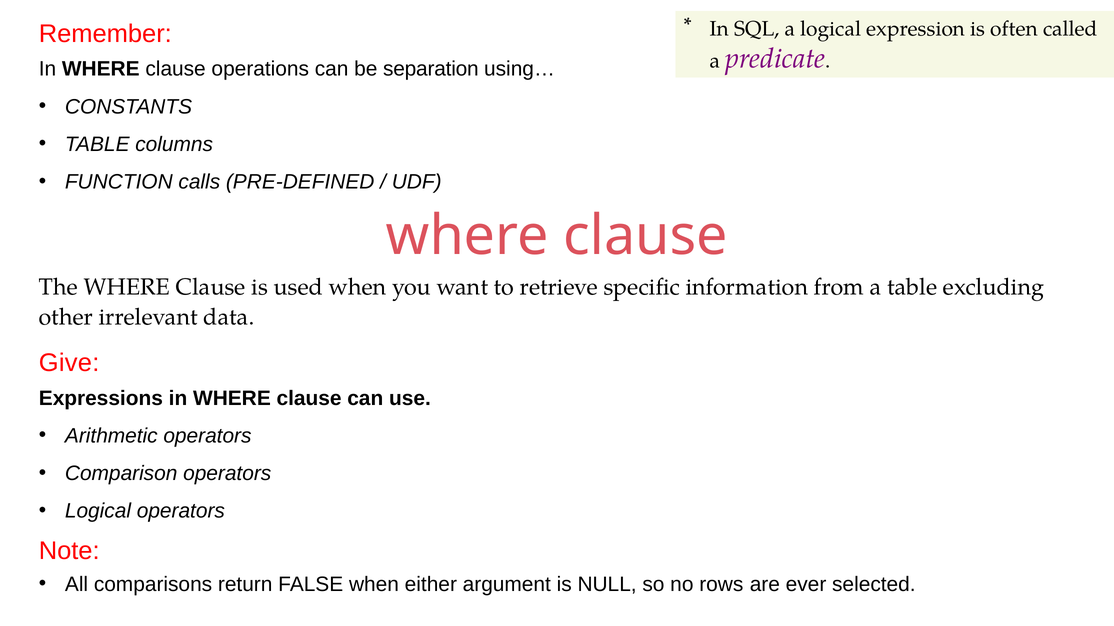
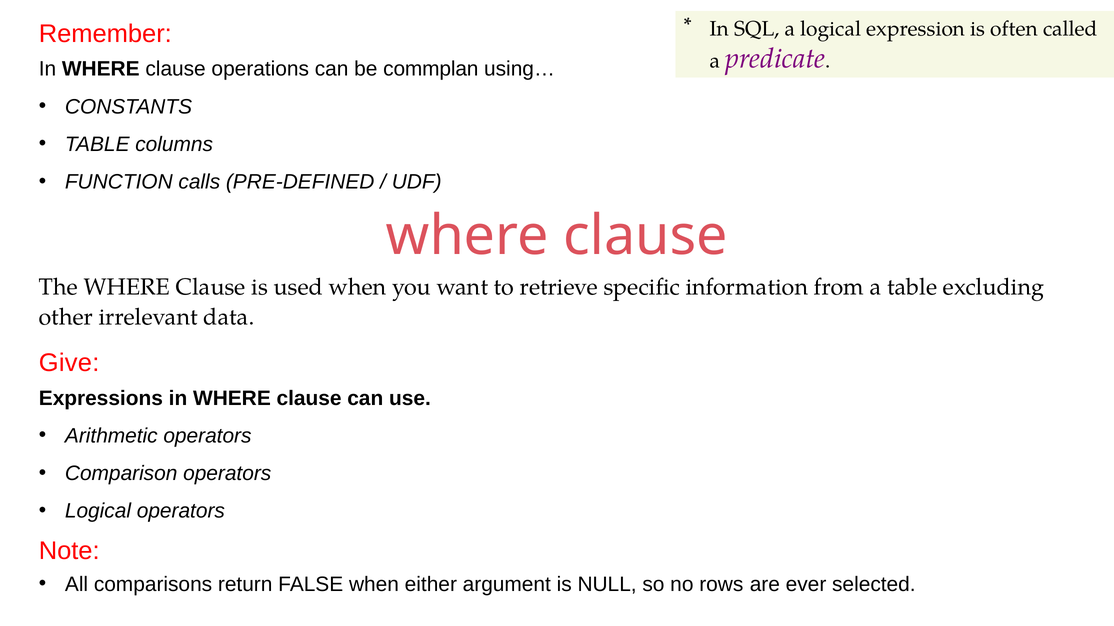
separation: separation -> commplan (431, 69)
